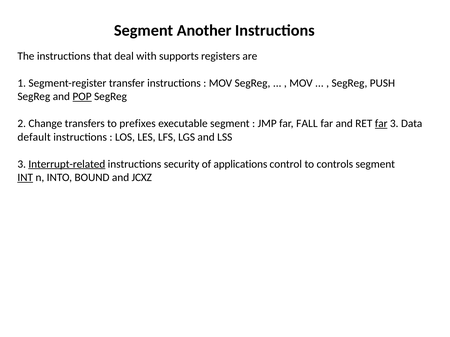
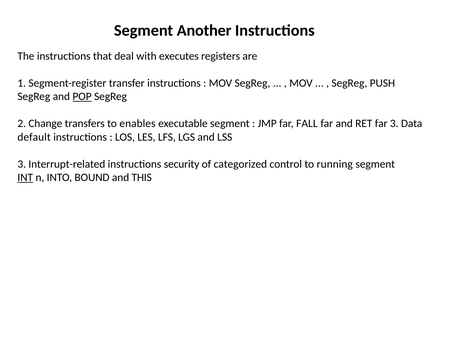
supports: supports -> executes (179, 56)
prefixes: prefixes -> enables (137, 124)
far underline: present -> none (381, 124)
Interrupt-related underline: present -> none (67, 164)
applications: applications -> categorized (240, 164)
controls: controls -> running (335, 164)
JCXZ: JCXZ -> THIS (142, 178)
